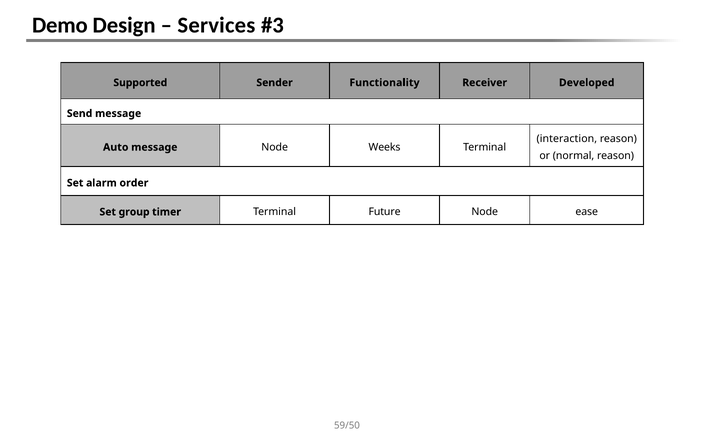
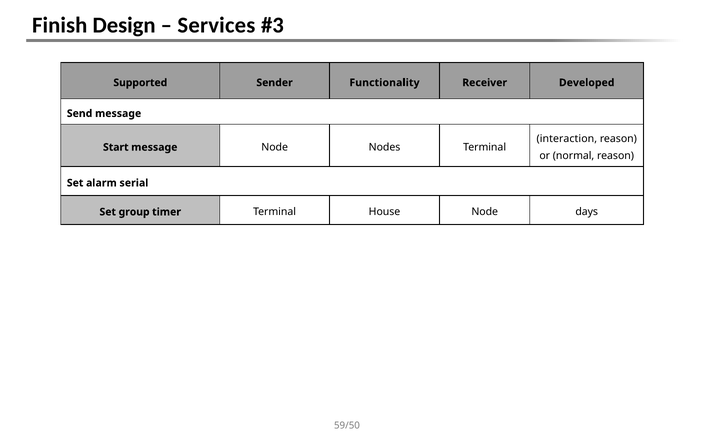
Demo: Demo -> Finish (60, 25)
Auto: Auto -> Start (116, 147)
Weeks: Weeks -> Nodes (385, 147)
order: order -> serial (134, 183)
Future: Future -> House (385, 212)
ease: ease -> days (587, 212)
